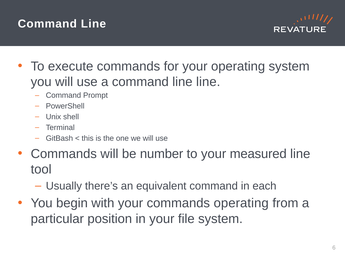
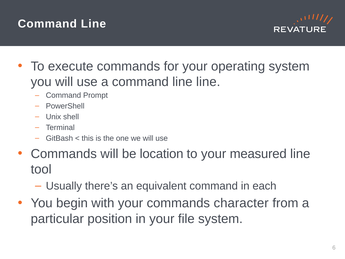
number: number -> location (162, 154)
commands operating: operating -> character (241, 203)
